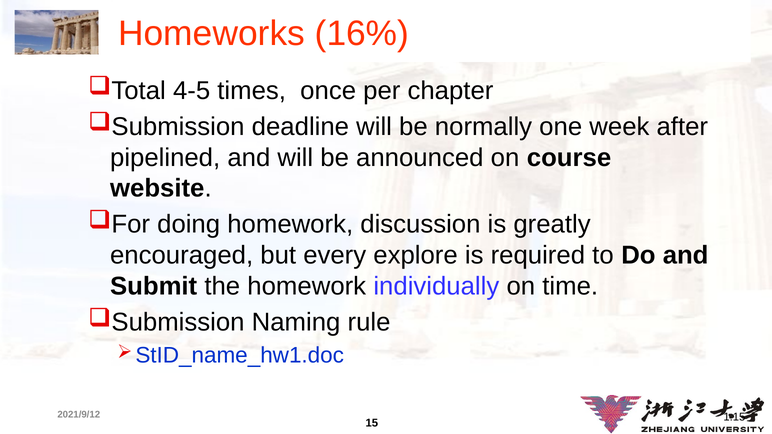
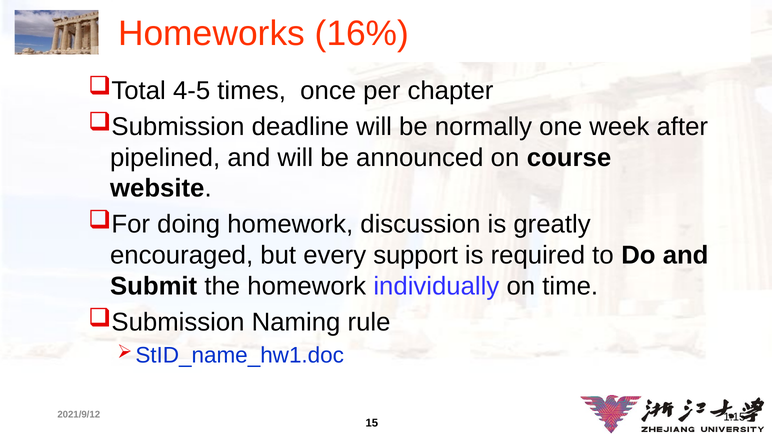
explore: explore -> support (416, 255)
